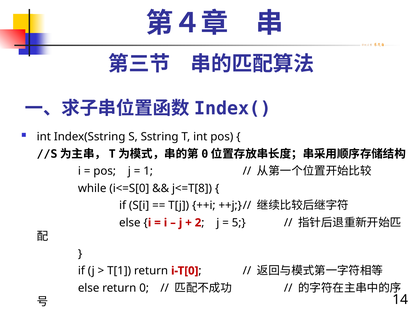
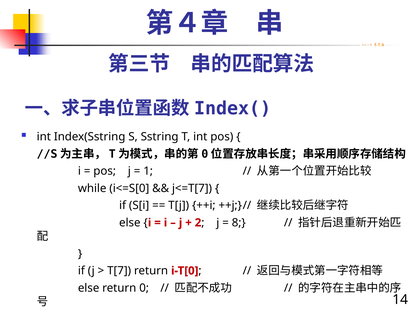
j<=T[8: j<=T[8 -> j<=T[7 (192, 188)
5: 5 -> 8 (239, 223)
T[1: T[1 -> T[7 (119, 271)
